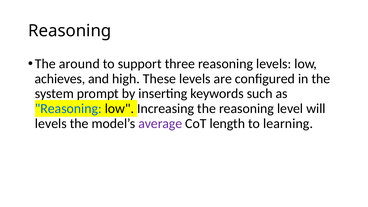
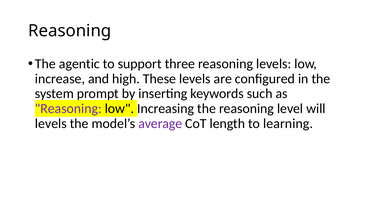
around: around -> agentic (79, 64)
achieves: achieves -> increase (60, 79)
Reasoning colour: blue -> purple (68, 109)
